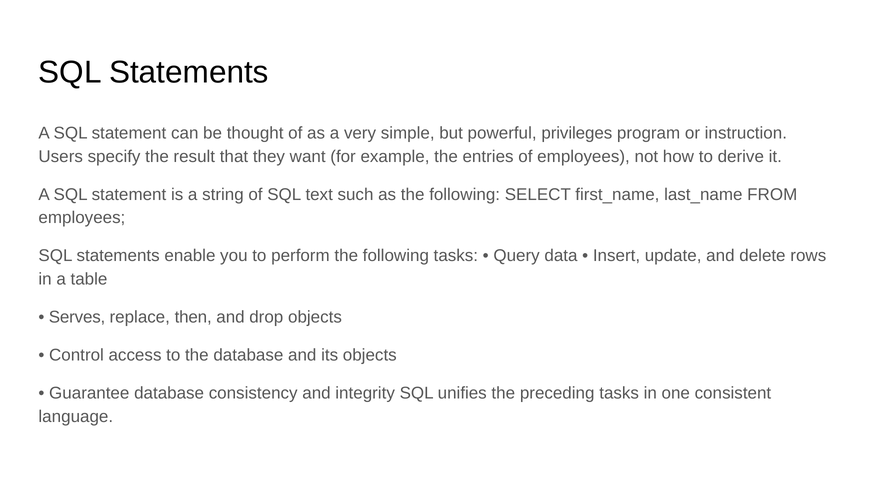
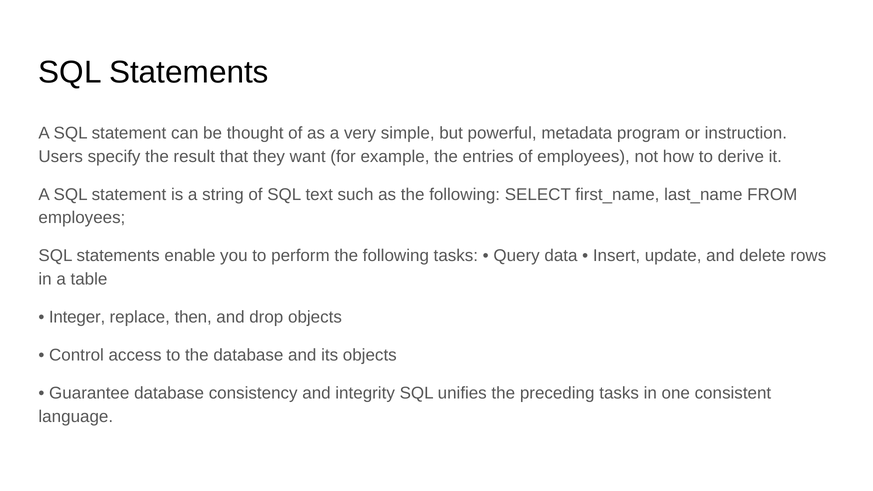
privileges: privileges -> metadata (577, 133)
Serves: Serves -> Integer (77, 317)
